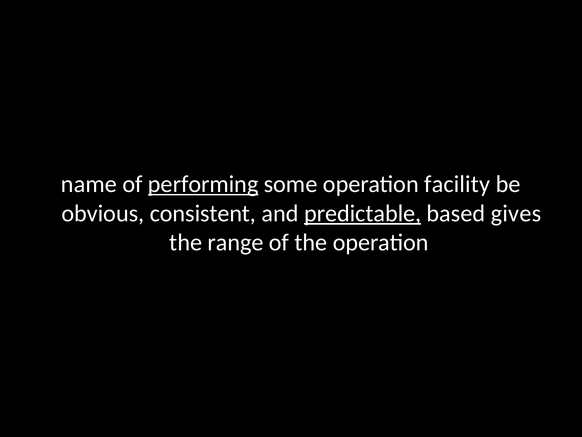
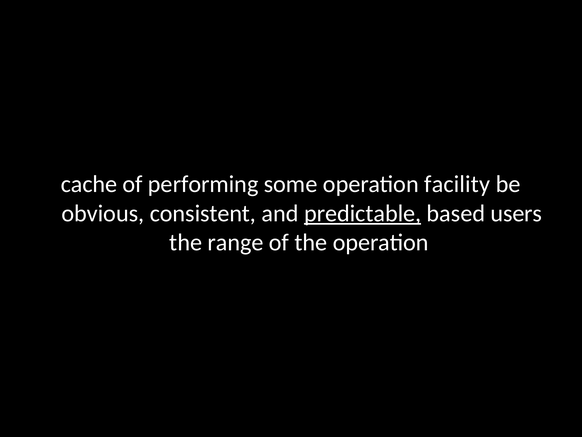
name: name -> cache (89, 184)
performing underline: present -> none (203, 184)
gives: gives -> users (516, 213)
